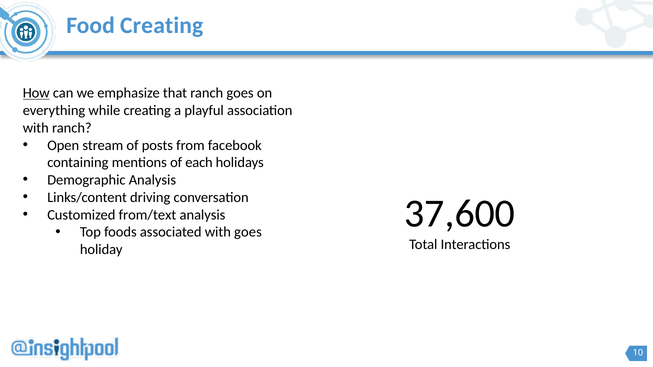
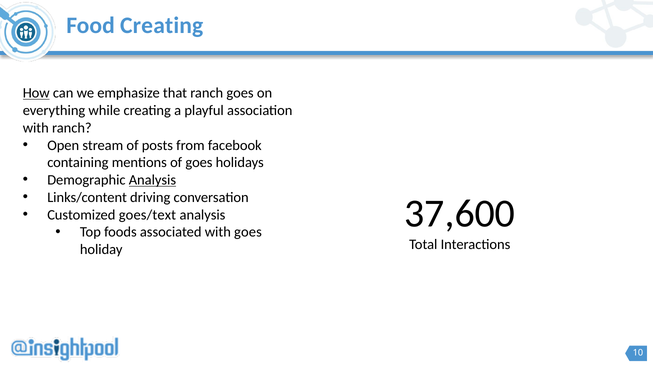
of each: each -> goes (199, 163)
Analysis underline: none -> present (152, 180)
from/text: from/text -> goes/text (147, 215)
